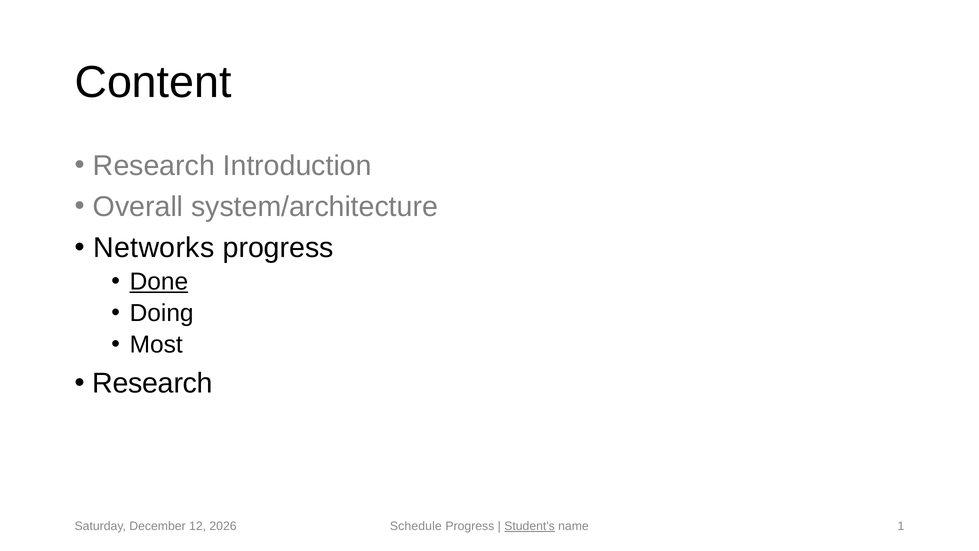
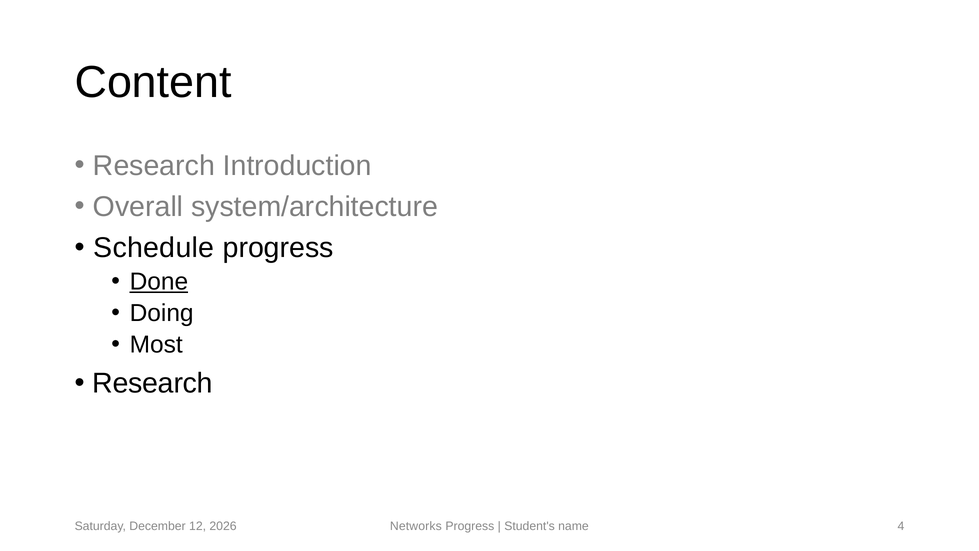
Networks: Networks -> Schedule (154, 248)
Schedule: Schedule -> Networks (416, 526)
Student's underline: present -> none (530, 526)
1: 1 -> 4 (901, 526)
